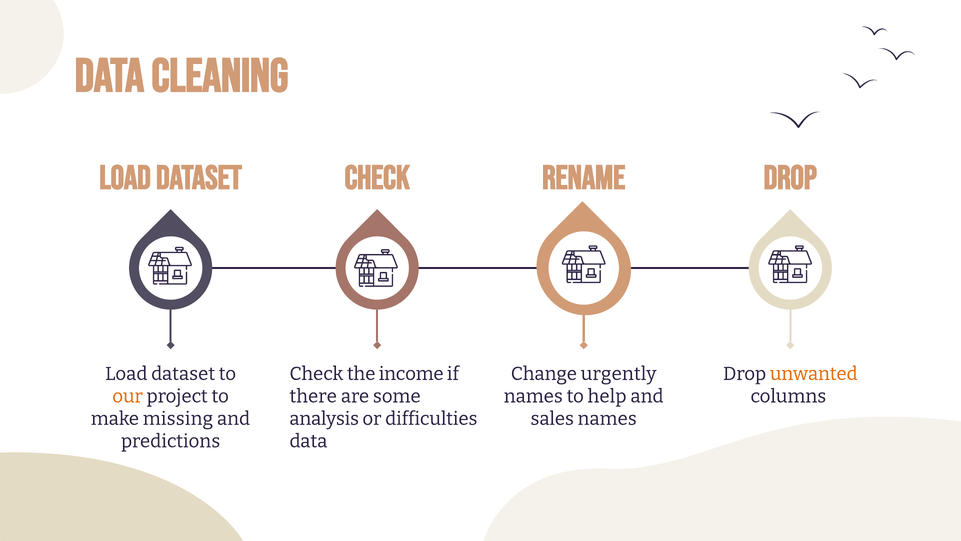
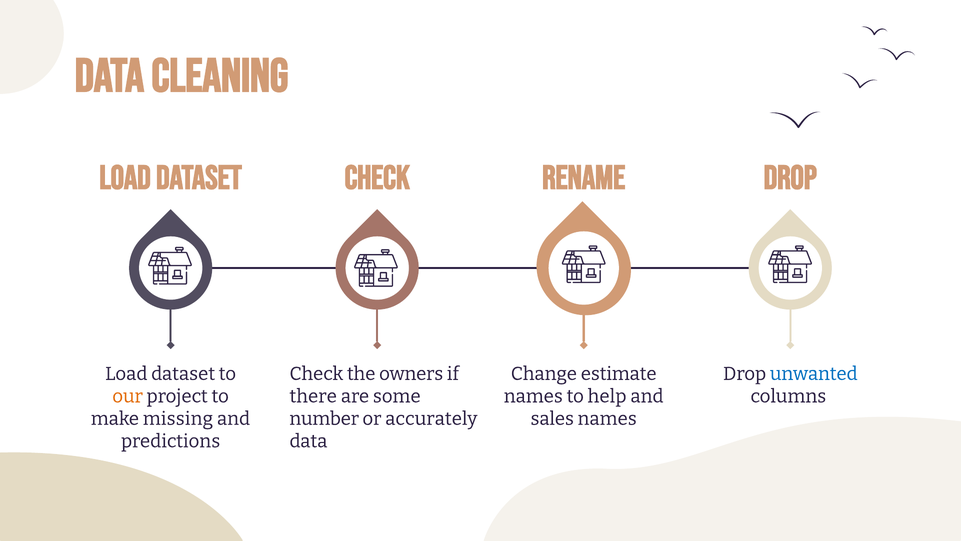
income: income -> owners (411, 373)
urgently: urgently -> estimate (619, 373)
unwanted colour: orange -> blue (814, 373)
analysis: analysis -> number (324, 418)
difficulties: difficulties -> accurately (431, 418)
